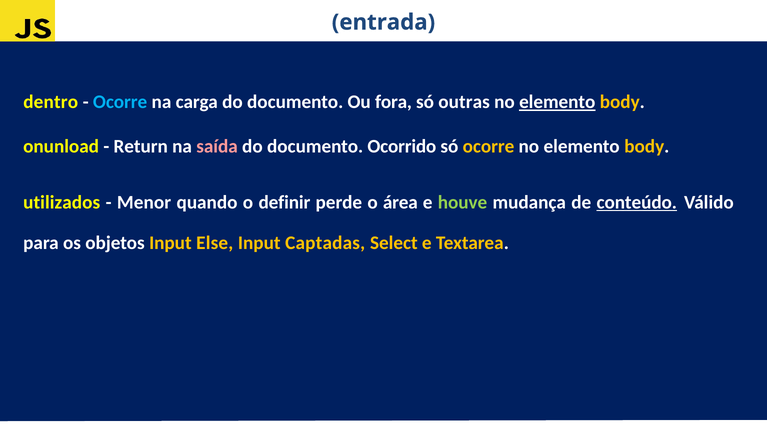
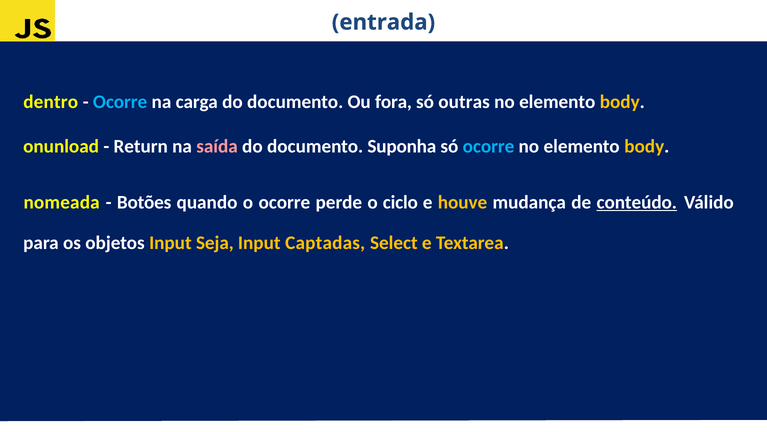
elemento underline: present -> none (557, 102)
Ocorrido: Ocorrido -> Suponha (402, 146)
ocorre colour: yellow -> light blue (489, 146)
utilizados: utilizados -> nomeada (62, 202)
Menor: Menor -> Botões (144, 202)
o definir: definir -> ocorre (284, 202)
área: área -> ciclo (400, 202)
houve colour: light green -> yellow (463, 202)
Else: Else -> Seja (215, 242)
